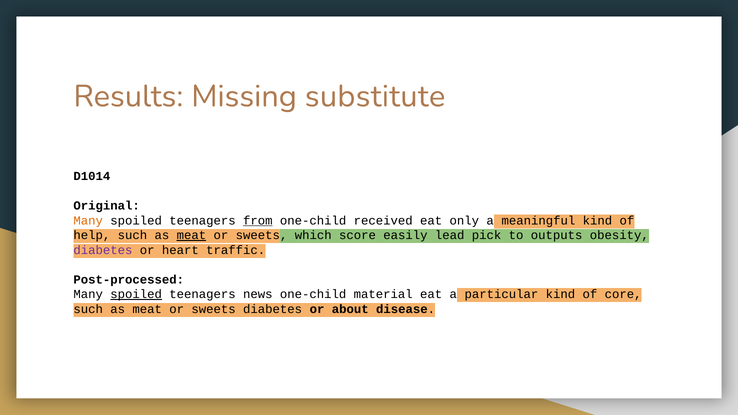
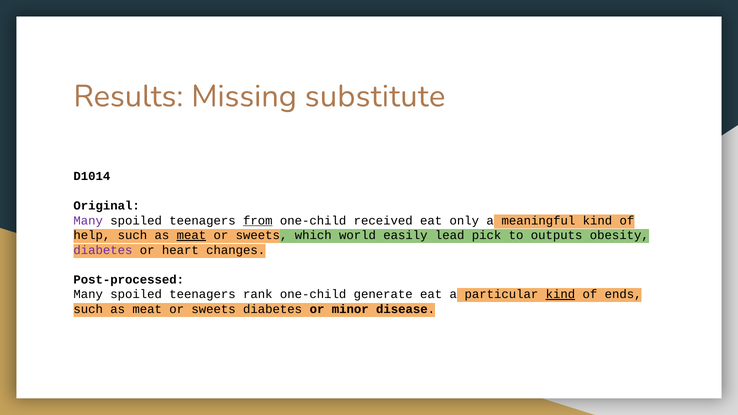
Many colour: orange -> purple (88, 221)
score: score -> world (358, 235)
traffic: traffic -> changes (236, 250)
spoiled underline: present -> none (136, 294)
news: news -> rank (258, 294)
material: material -> generate (383, 294)
kind underline: none -> present (560, 294)
core: core -> ends (623, 294)
about: about -> minor (350, 309)
